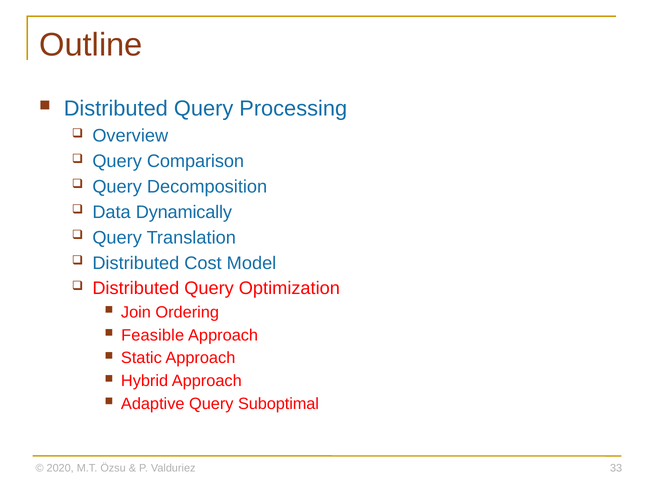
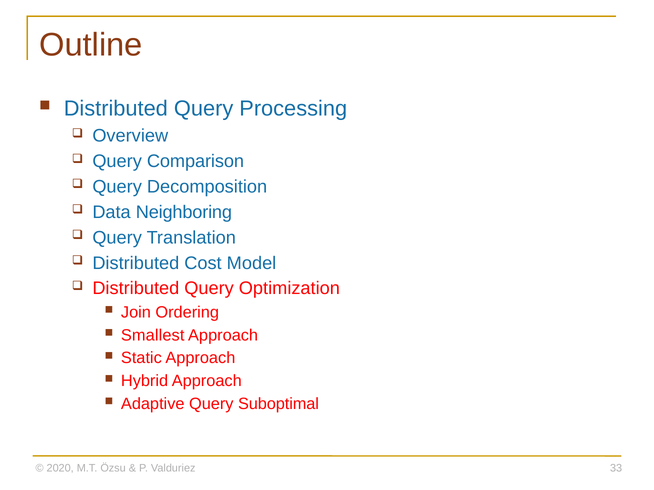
Dynamically: Dynamically -> Neighboring (184, 212)
Feasible: Feasible -> Smallest (153, 336)
